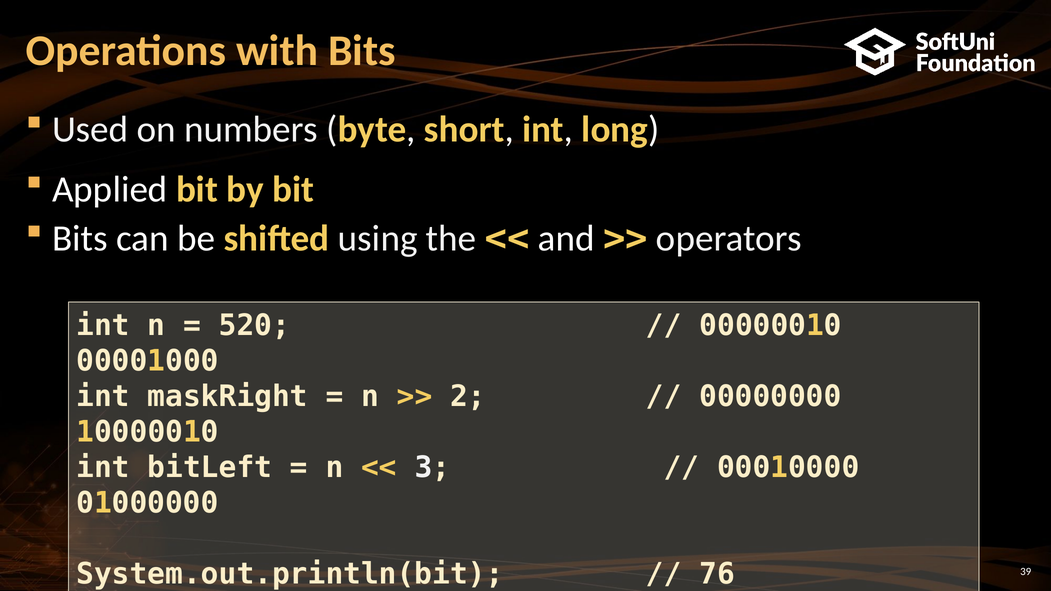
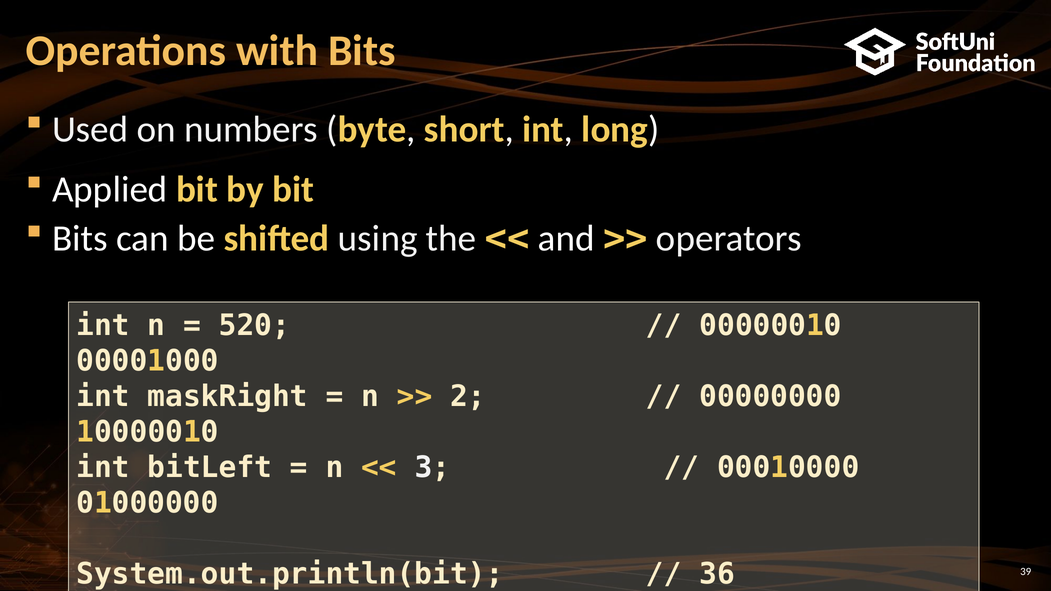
76: 76 -> 36 (717, 574)
